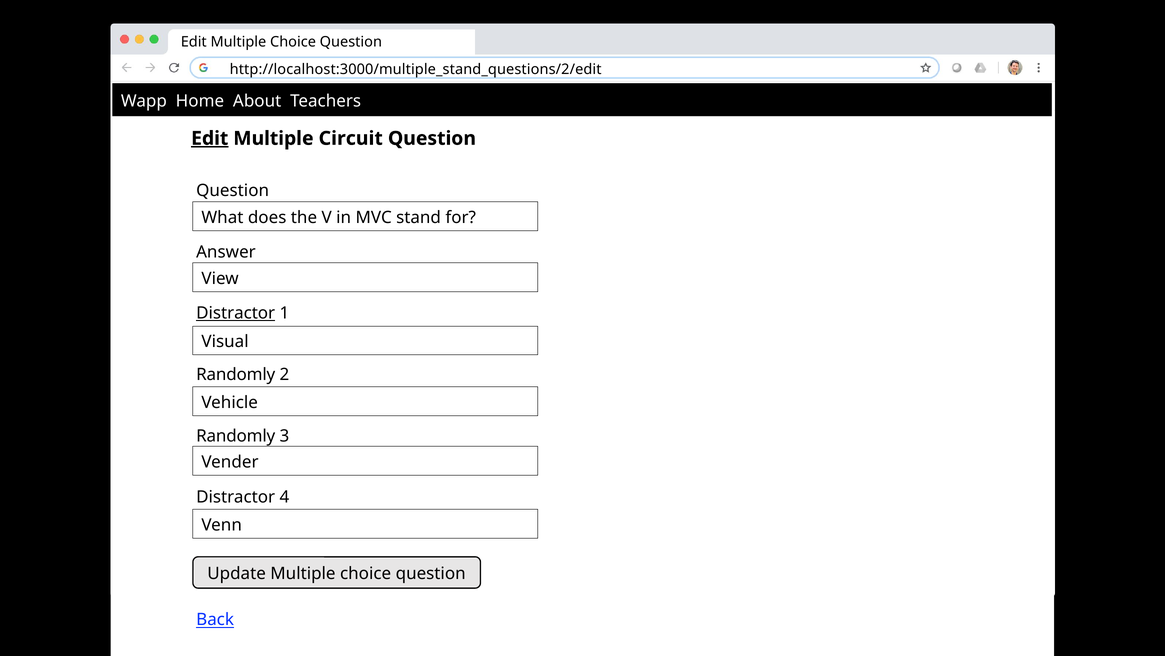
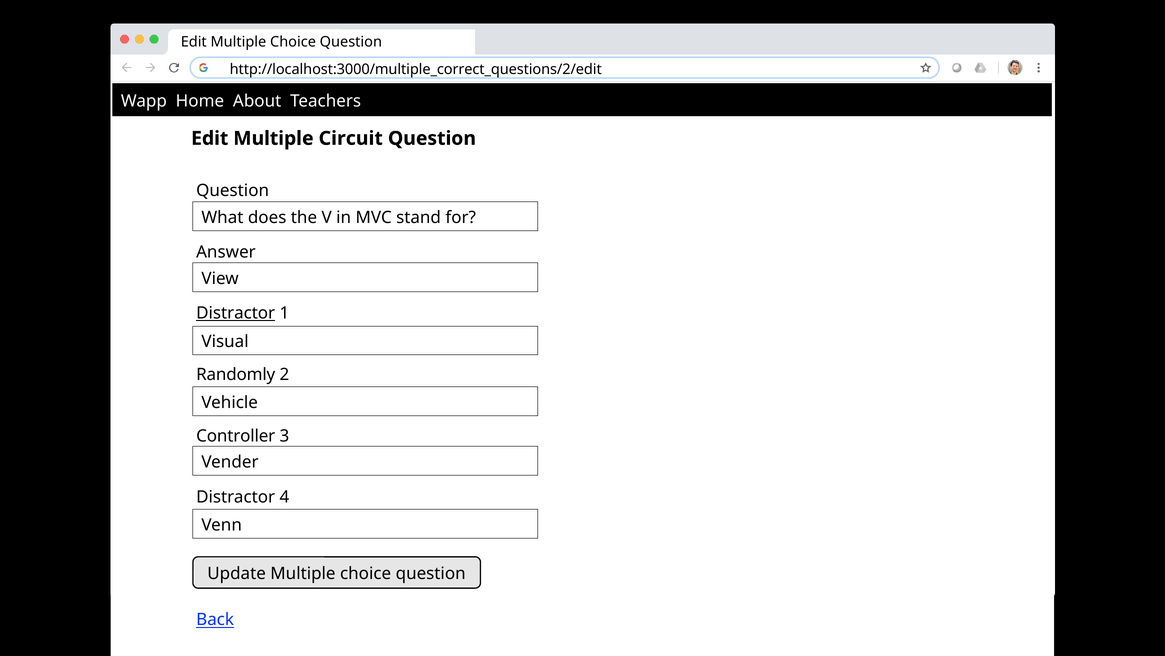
http://localhost:3000/multiple_stand_questions/2/edit: http://localhost:3000/multiple_stand_questions/2/edit -> http://localhost:3000/multiple_correct_questions/2/edit (416, 70)
Edit underline: present -> none (210, 138)
Randomly: Randomly -> Controller (236, 435)
